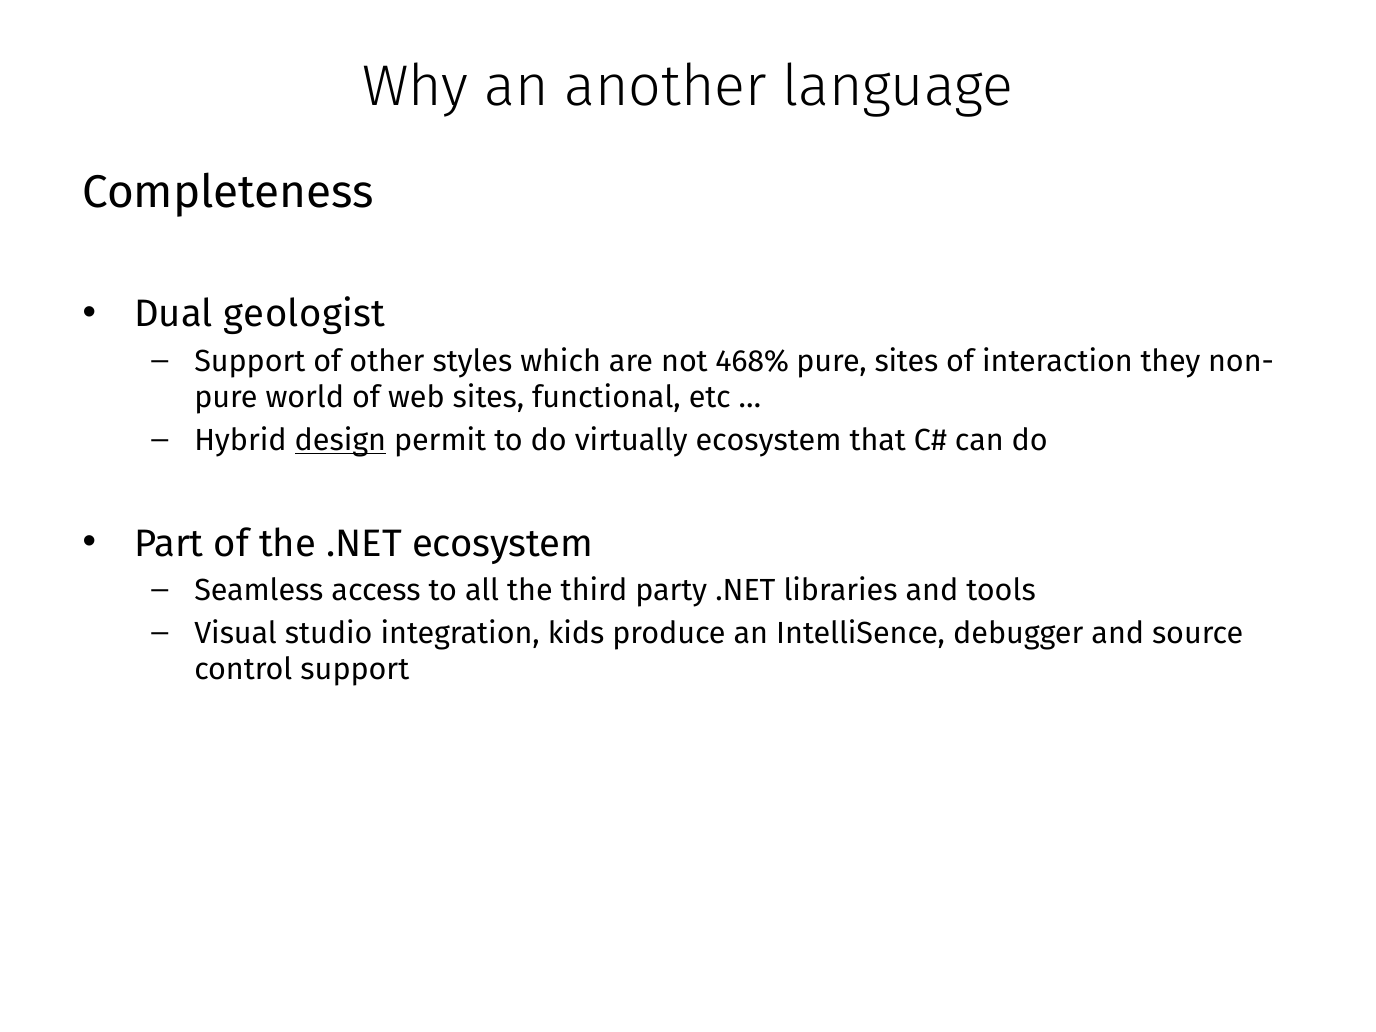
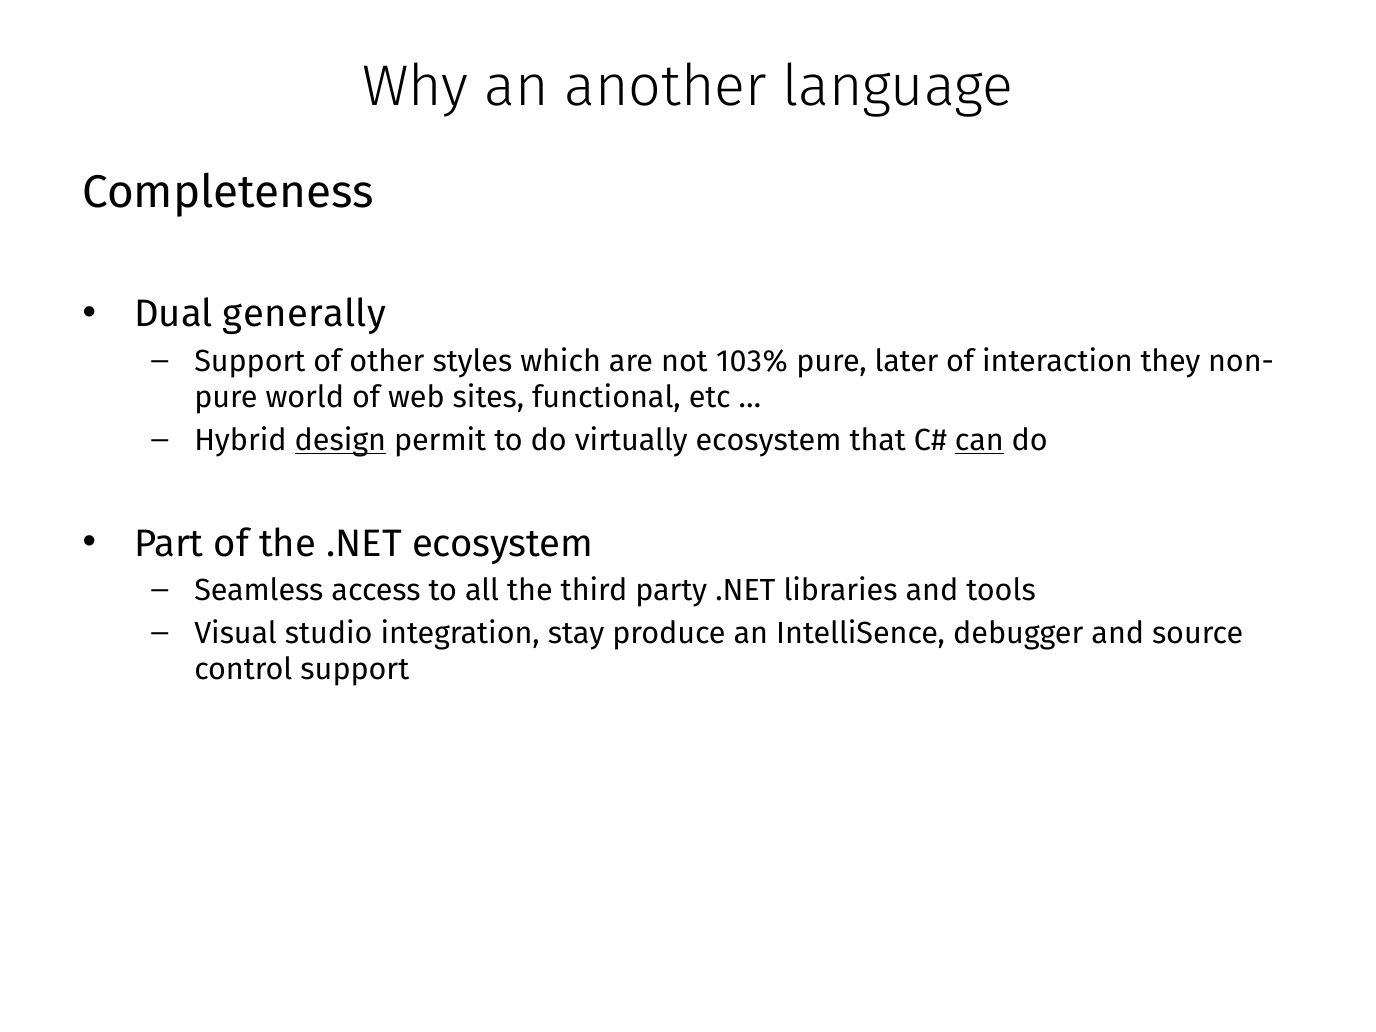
geologist: geologist -> generally (305, 314)
468%: 468% -> 103% (752, 361)
pure sites: sites -> later (907, 361)
can underline: none -> present (979, 440)
kids: kids -> stay (576, 633)
